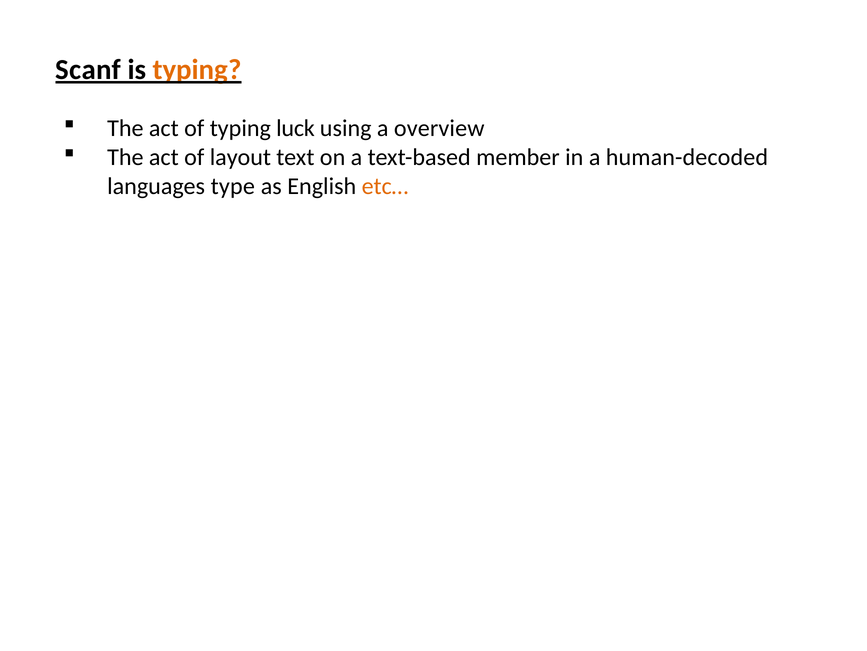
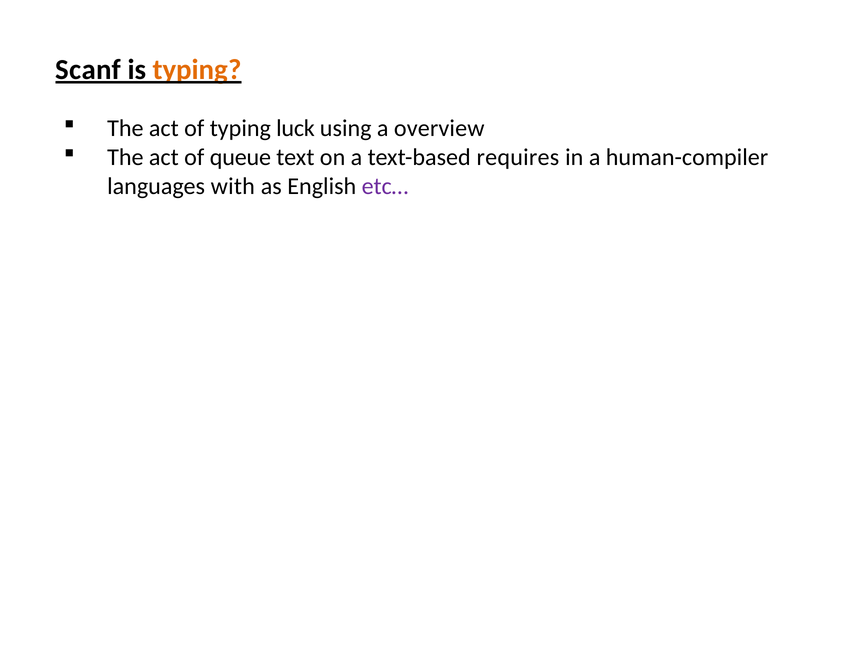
layout: layout -> queue (240, 157)
member: member -> requires (518, 157)
human-decoded: human-decoded -> human-compiler (687, 157)
type: type -> with (233, 186)
etc… colour: orange -> purple (385, 186)
